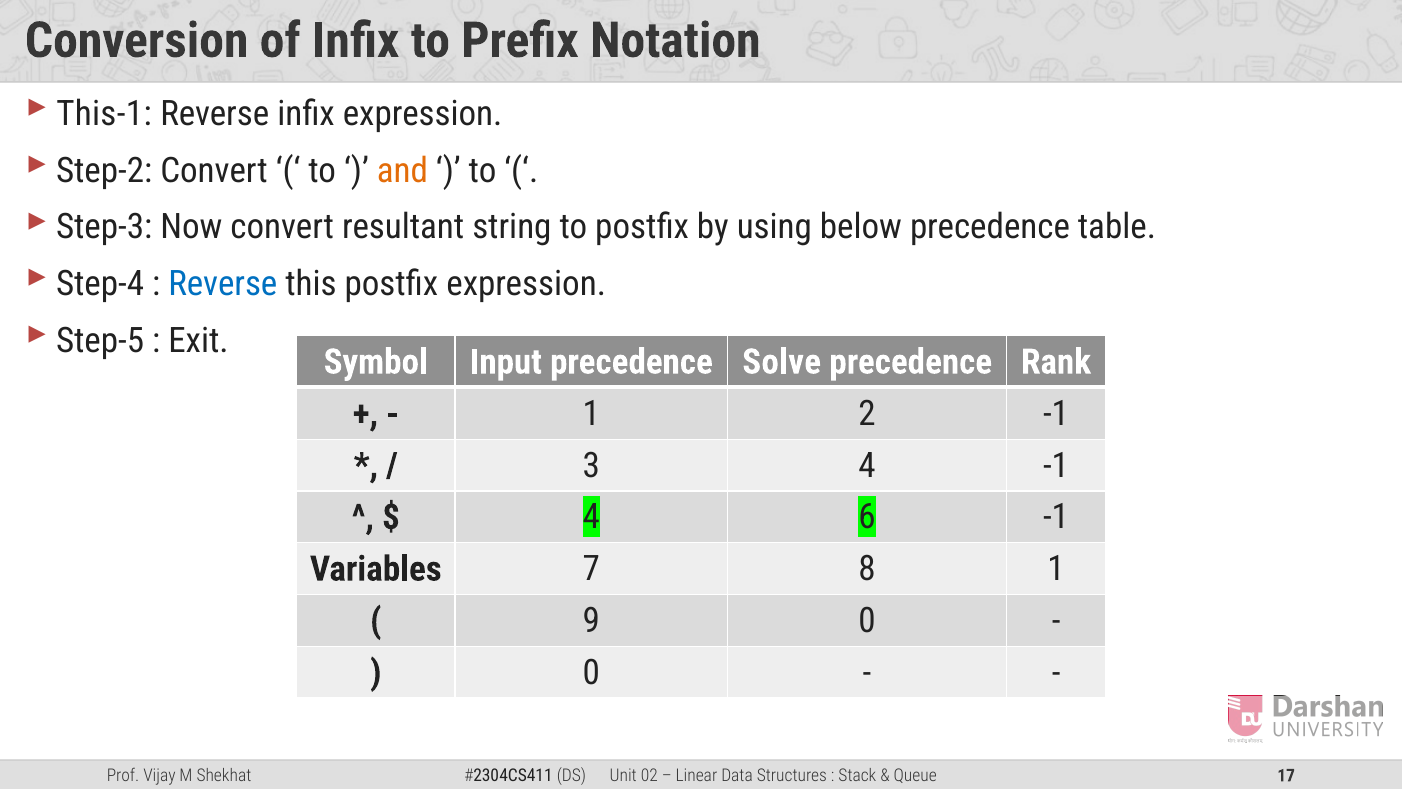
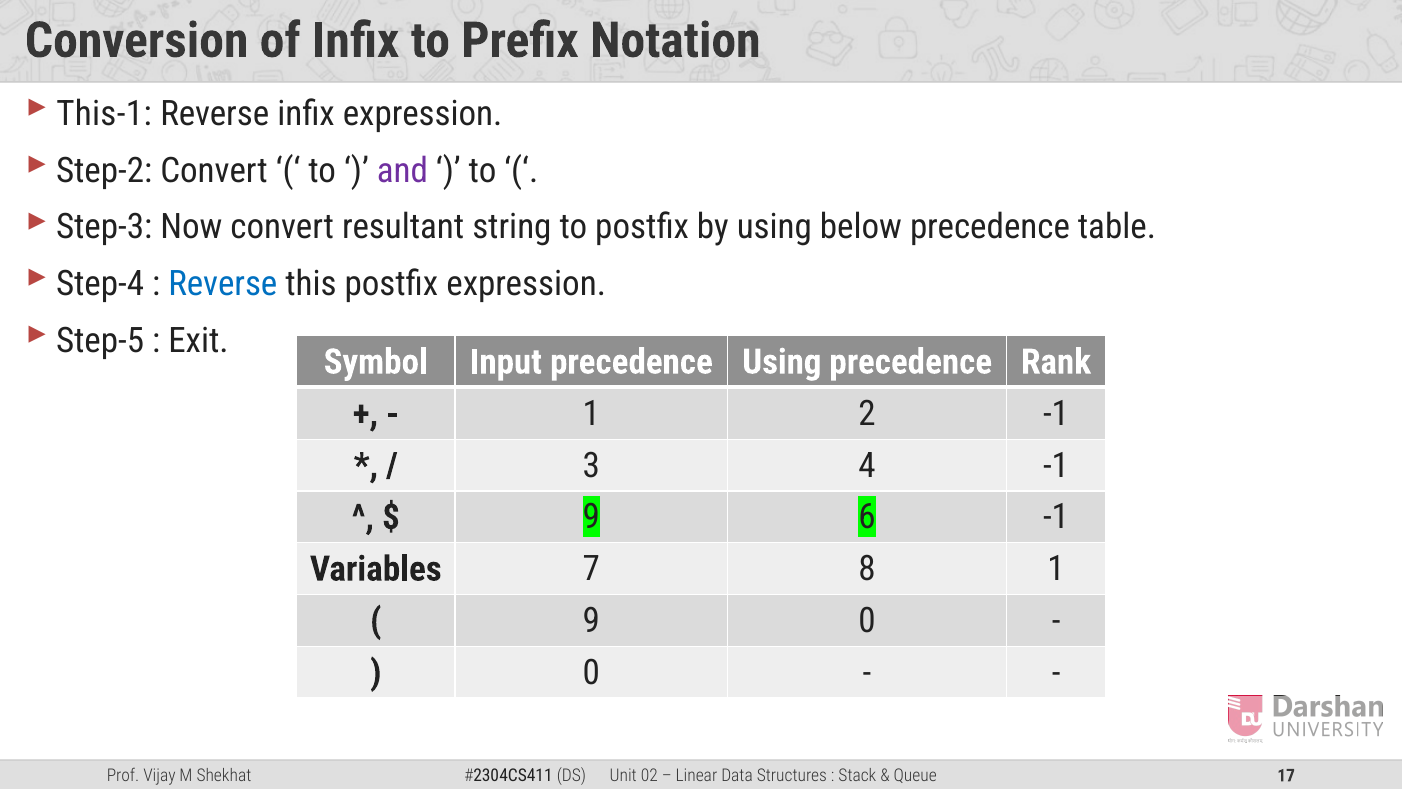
and colour: orange -> purple (402, 171)
precedence Solve: Solve -> Using (782, 362)
4: 4 -> 9 (591, 517)
